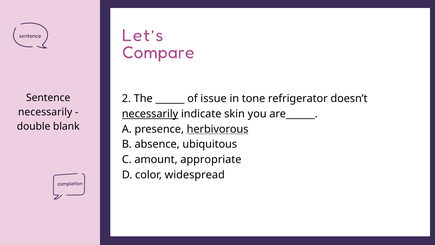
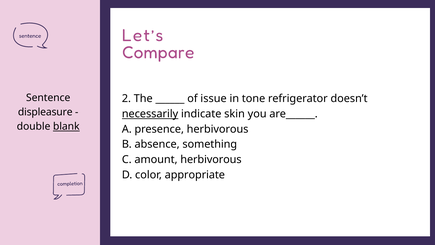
necessarily: necessarily -> displeasure (45, 112)
blank underline: none -> present (66, 126)
herbivorous underline: present -> none (218, 129)
ubiquitous: ubiquitous -> something (210, 144)
amount appropriate: appropriate -> herbivorous (211, 159)
widespread: widespread -> appropriate (195, 175)
